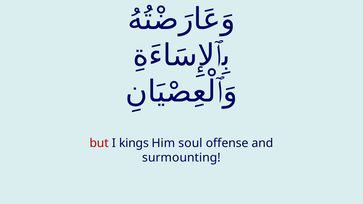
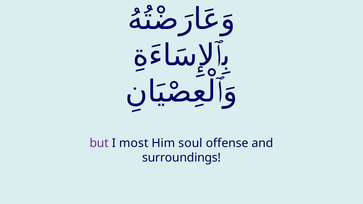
but colour: red -> purple (99, 143)
kings: kings -> most (134, 143)
surmounting: surmounting -> surroundings (182, 158)
